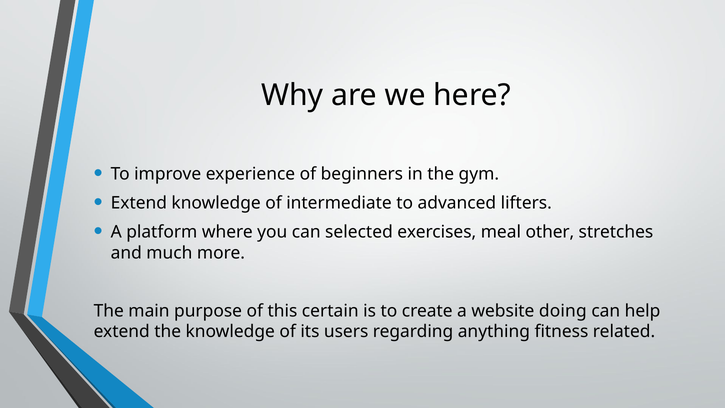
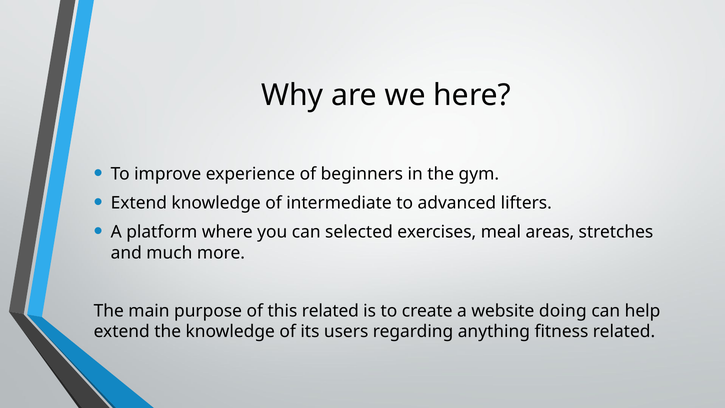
other: other -> areas (550, 232)
this certain: certain -> related (330, 311)
